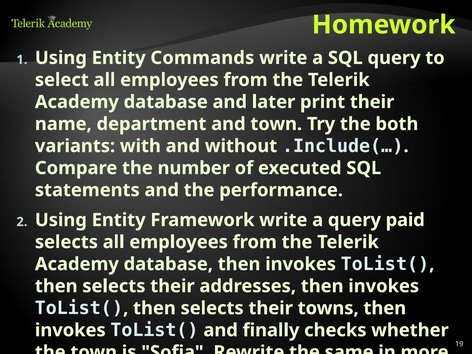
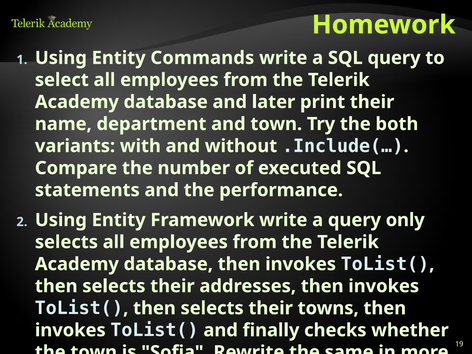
paid: paid -> only (405, 220)
